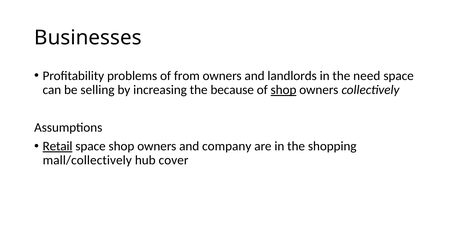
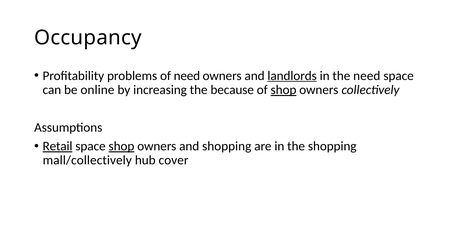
Businesses: Businesses -> Occupancy (88, 38)
of from: from -> need (187, 76)
landlords underline: none -> present (292, 76)
selling: selling -> online (97, 90)
shop underline: none -> present (121, 147)
and company: company -> shopping (227, 147)
